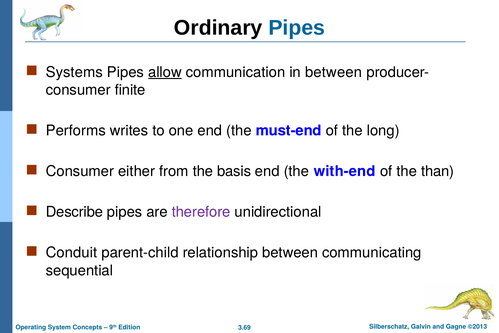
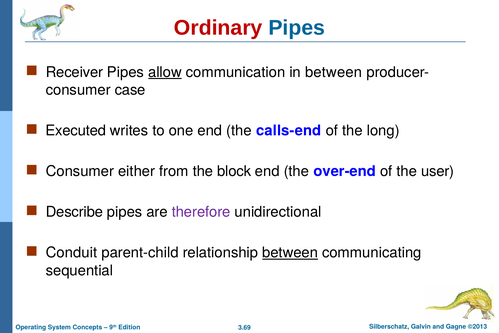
Ordinary colour: black -> red (218, 28)
Systems: Systems -> Receiver (74, 72)
finite: finite -> case (130, 90)
Performs: Performs -> Executed (76, 131)
must-end: must-end -> calls-end (289, 131)
basis: basis -> block (234, 171)
with-end: with-end -> over-end (345, 171)
than: than -> user (438, 171)
between underline: none -> present (290, 253)
